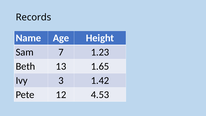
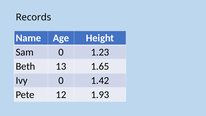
Sam 7: 7 -> 0 (61, 52)
Ivy 3: 3 -> 0 (61, 80)
4.53: 4.53 -> 1.93 (100, 95)
